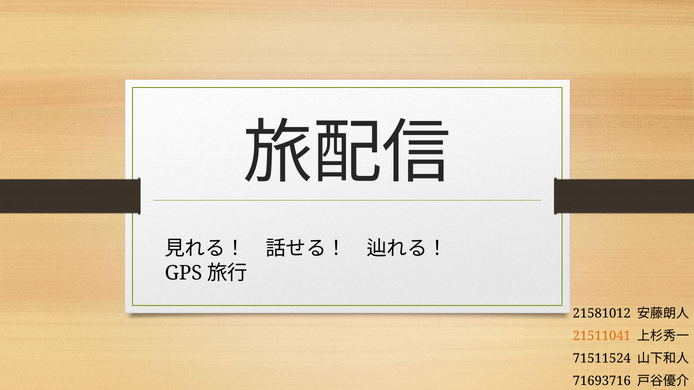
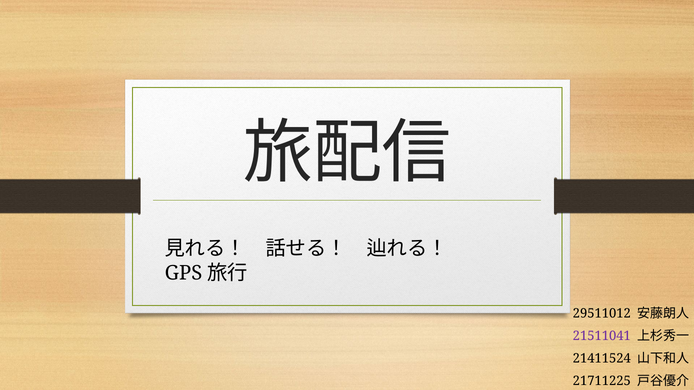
21581012: 21581012 -> 29511012 (602, 314)
21511041 colour: orange -> purple (602, 336)
71511524: 71511524 -> 21411524 (602, 359)
71693716: 71693716 -> 21711225 (602, 381)
